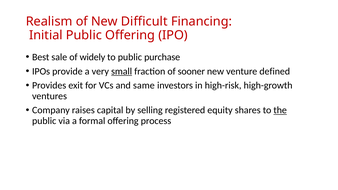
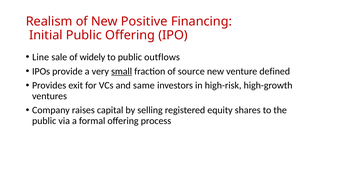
Difficult: Difficult -> Positive (144, 22)
Best: Best -> Line (41, 57)
purchase: purchase -> outflows (162, 57)
sooner: sooner -> source (191, 71)
the underline: present -> none (280, 110)
